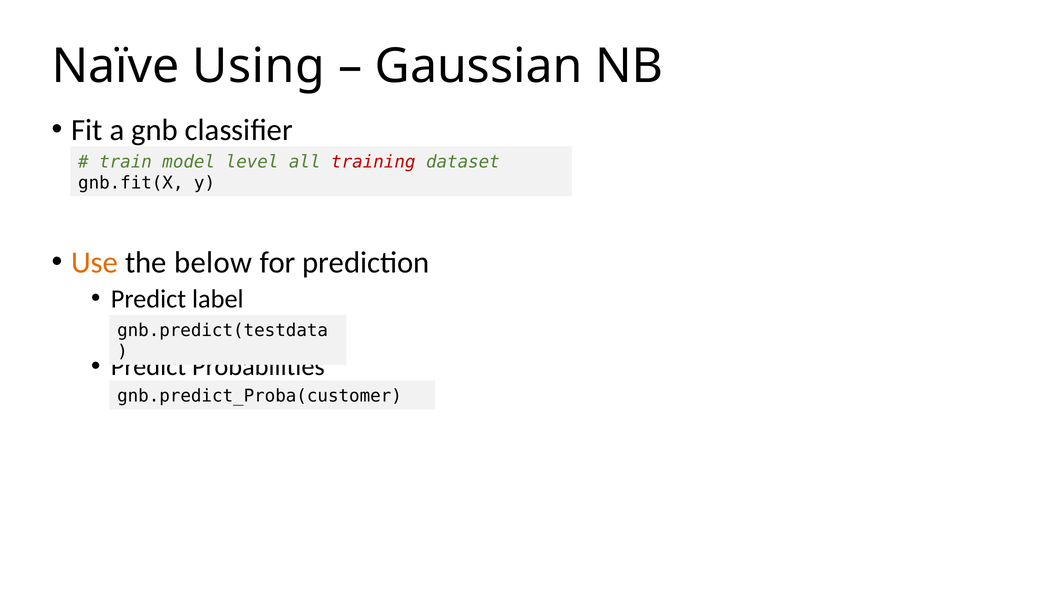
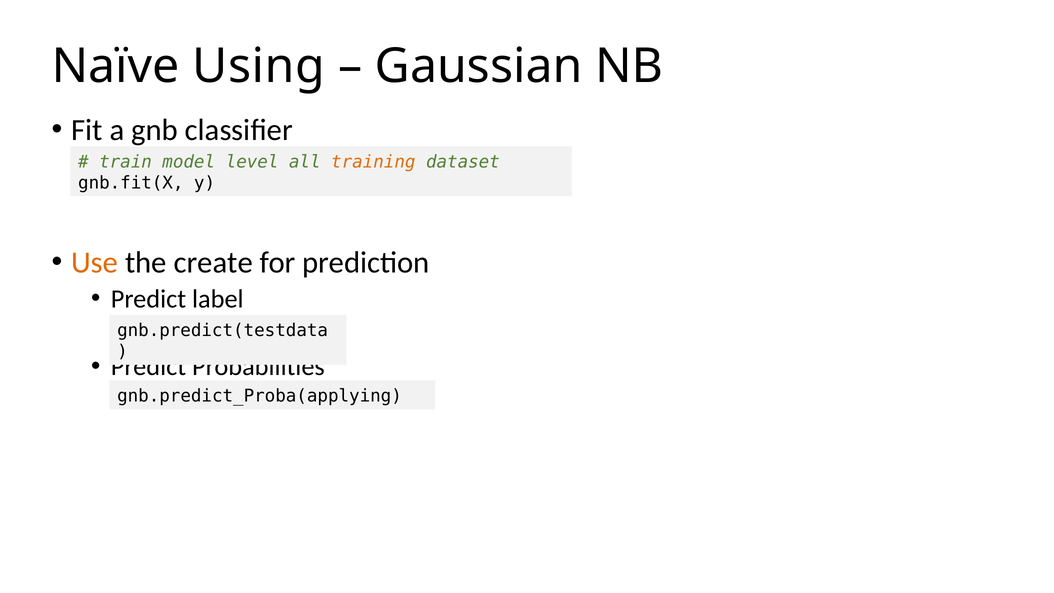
training colour: red -> orange (373, 162)
below: below -> create (213, 262)
gnb.predict_Proba(customer: gnb.predict_Proba(customer -> gnb.predict_Proba(applying (259, 396)
